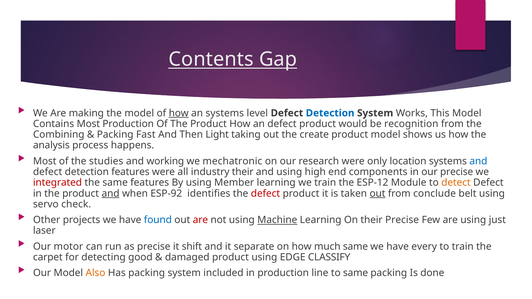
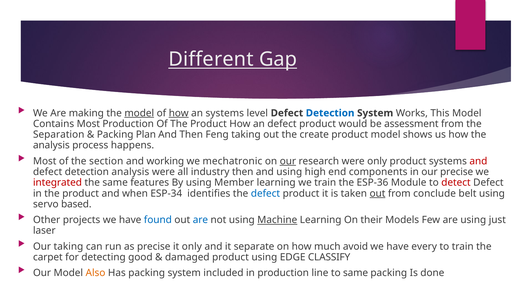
Contents: Contents -> Different (211, 59)
model underline: none -> present (139, 113)
recognition: recognition -> assessment (411, 124)
Combining: Combining -> Separation (59, 135)
Fast: Fast -> Plan (146, 135)
Light: Light -> Feng (217, 135)
studies: studies -> section (106, 161)
our underline: none -> present (288, 161)
only location: location -> product (408, 161)
and colour: blue -> red (478, 161)
detection features: features -> analysis (130, 172)
industry their: their -> then (243, 172)
ESP-12: ESP-12 -> ESP-36 (372, 183)
detect colour: orange -> red (456, 183)
and underline: present -> none (111, 194)
ESP-92: ESP-92 -> ESP-34 (166, 194)
defect colour: red -> blue (265, 194)
check: check -> based (76, 204)
are colour: red -> blue (200, 220)
their Precise: Precise -> Models (402, 220)
Our motor: motor -> taking (68, 247)
it shift: shift -> only (192, 247)
much same: same -> avoid (355, 247)
